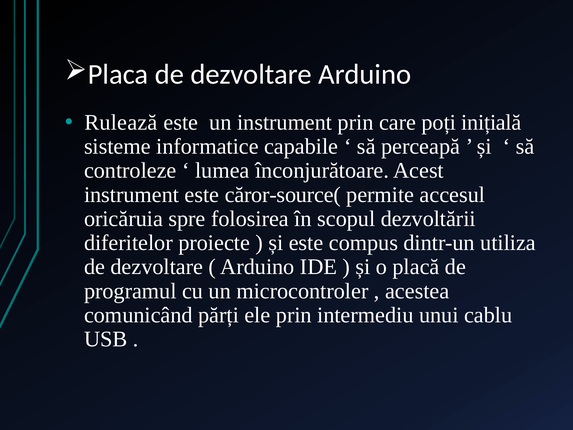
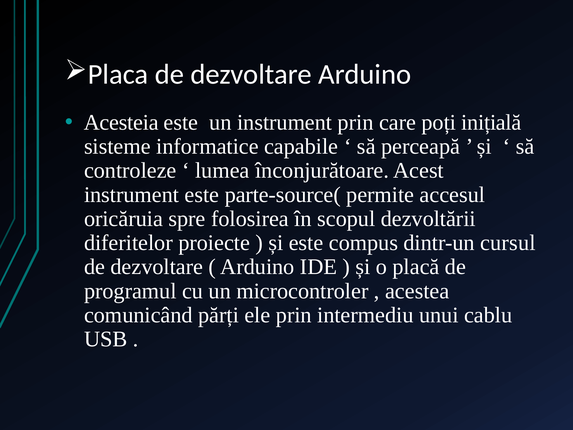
Rulează: Rulează -> Acesteia (121, 122)
căror-source(: căror-source( -> parte-source( (283, 195)
utiliza: utiliza -> cursul (508, 243)
